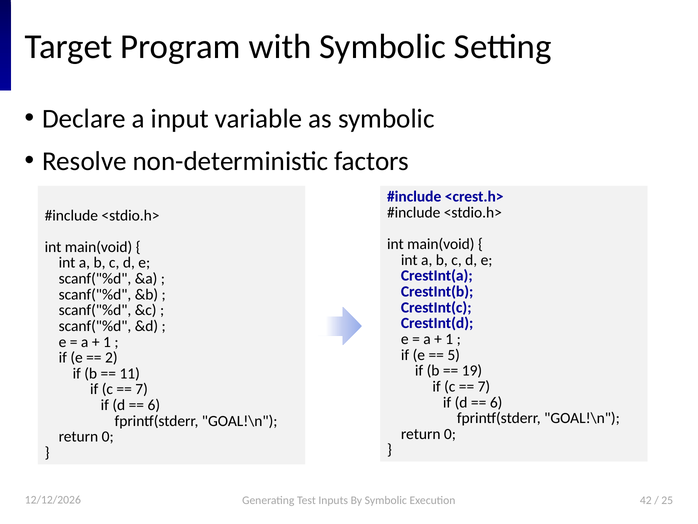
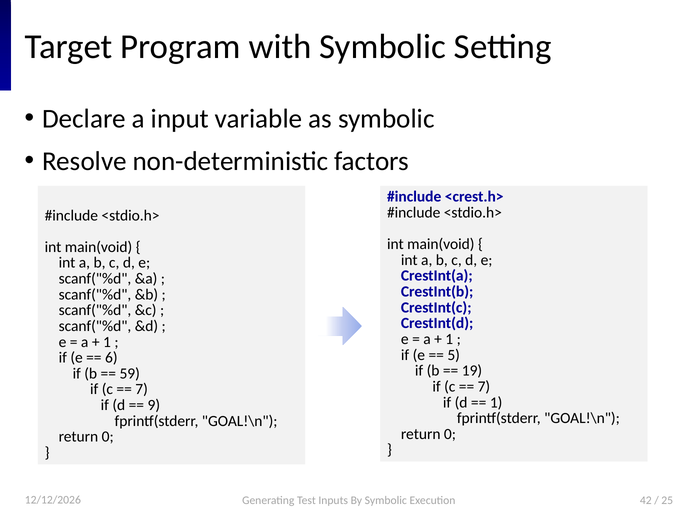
2: 2 -> 6 (111, 357)
11: 11 -> 59 (130, 373)
6: 6 -> 1 (496, 402)
6: 6 -> 9 (154, 405)
